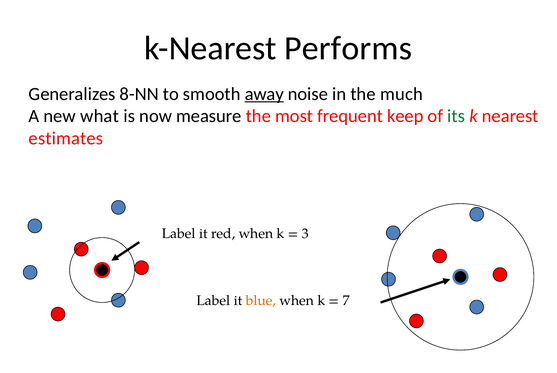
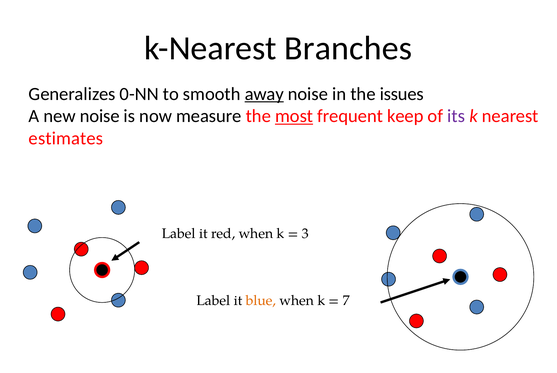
Performs: Performs -> Branches (348, 48)
8-NN: 8-NN -> 0-NN (139, 94)
much: much -> issues (402, 94)
new what: what -> noise (100, 116)
most underline: none -> present (294, 116)
its colour: green -> purple (456, 116)
